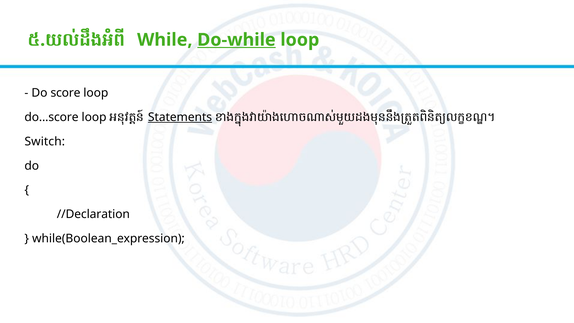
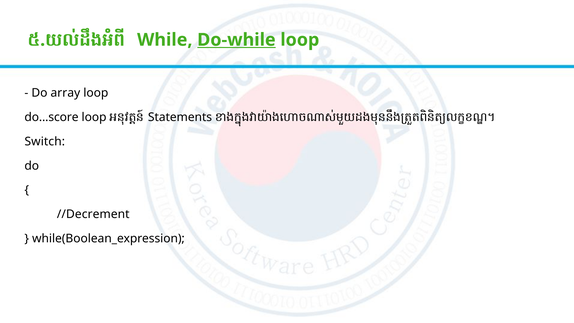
score: score -> array (65, 93)
Statements underline: present -> none (180, 117)
//Declaration: //Declaration -> //Decrement (93, 214)
